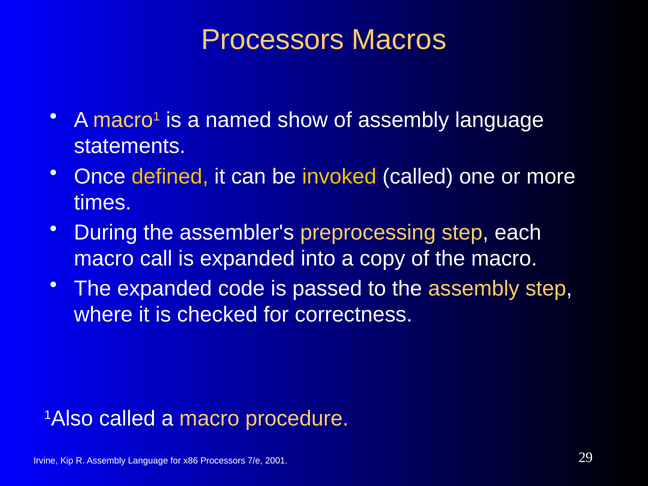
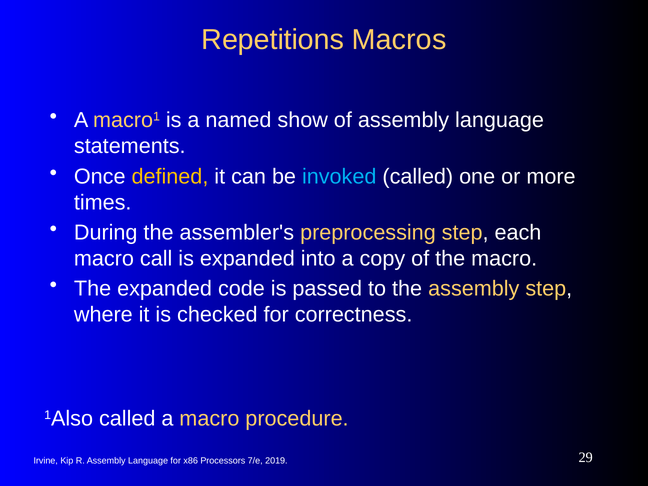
Processors: Processors -> Repetitions (273, 40)
invoked colour: yellow -> light blue (339, 176)
2001: 2001 -> 2019 (276, 461)
